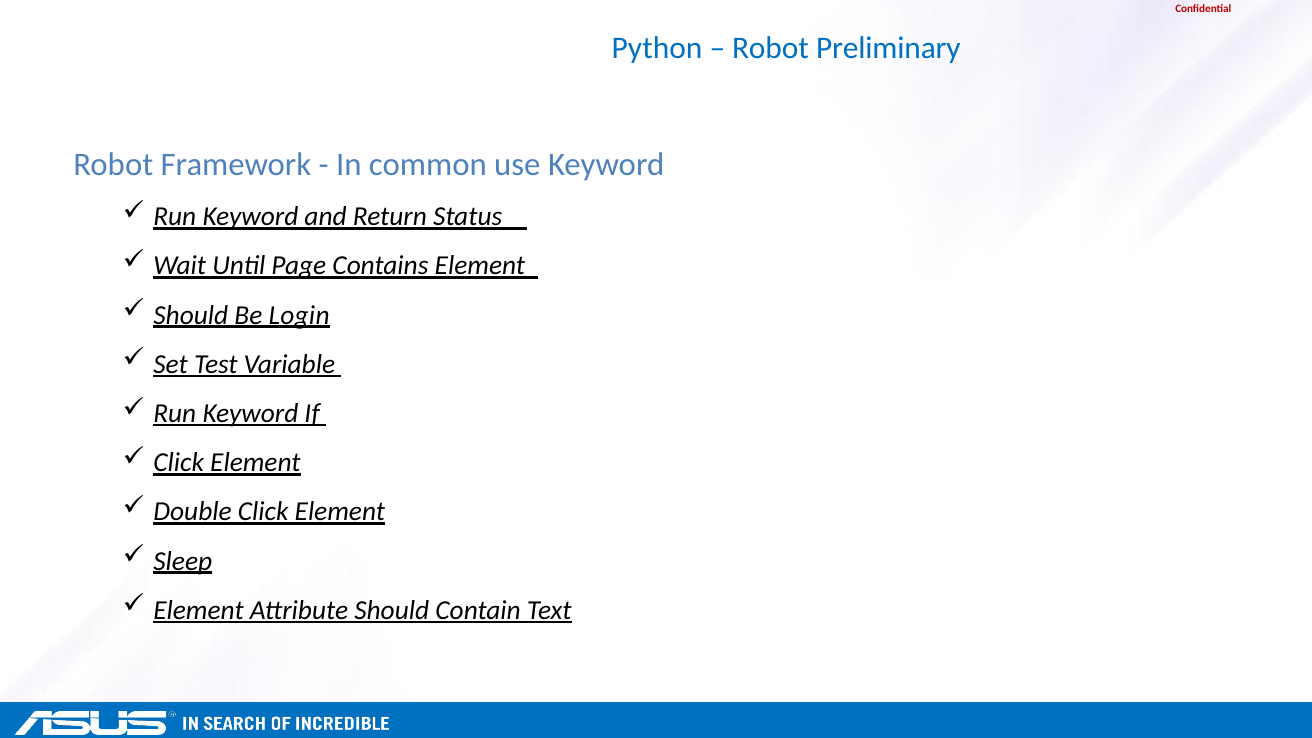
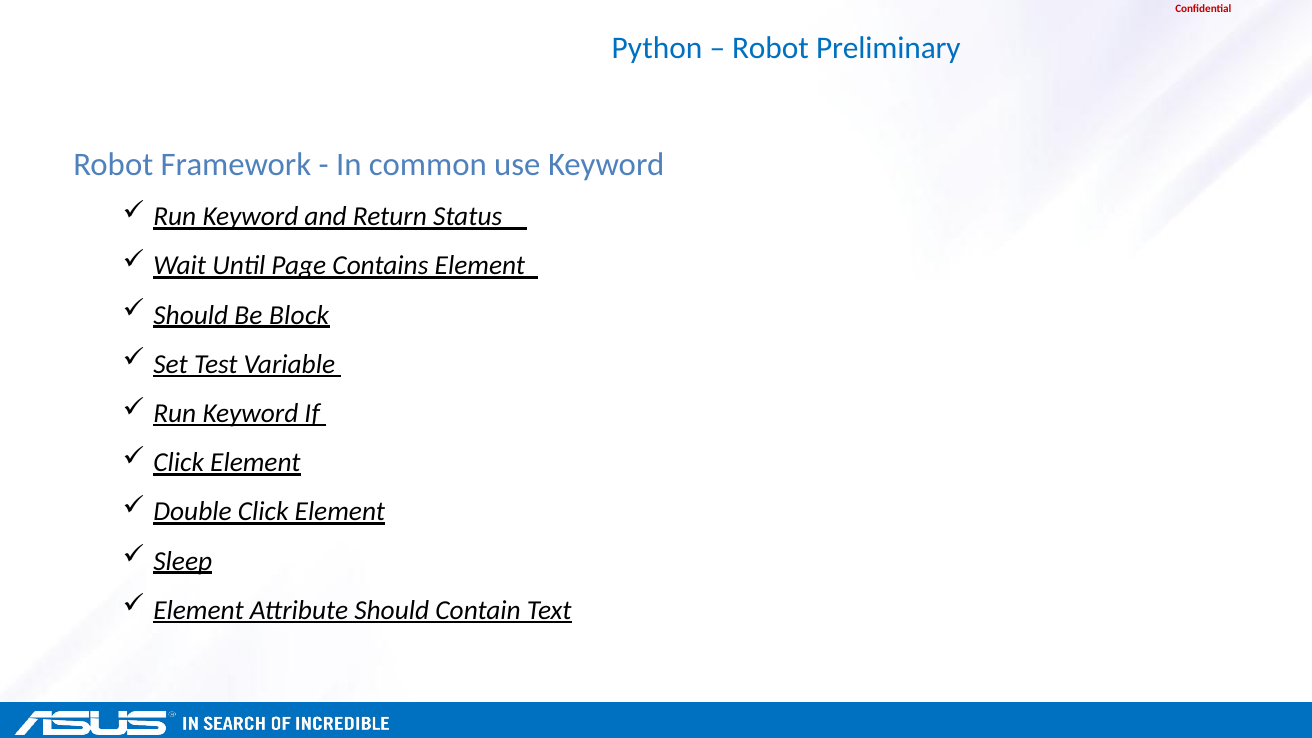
Login: Login -> Block (299, 315)
